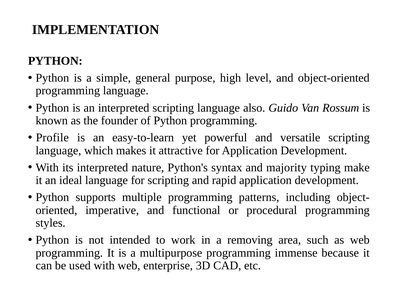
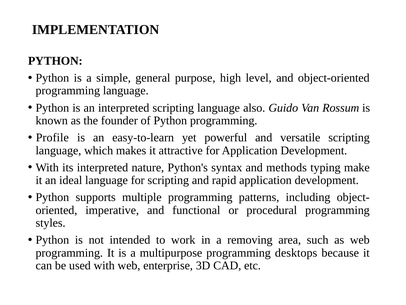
majority: majority -> methods (287, 167)
immense: immense -> desktops (296, 252)
